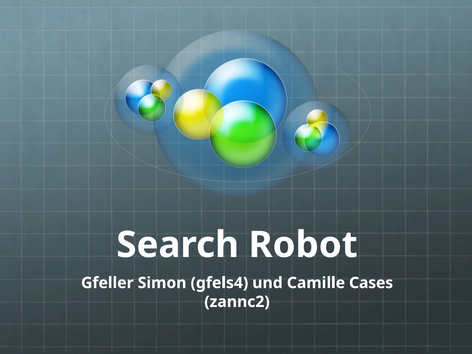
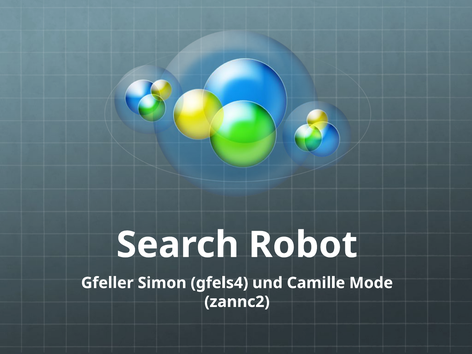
Cases: Cases -> Mode (371, 283)
